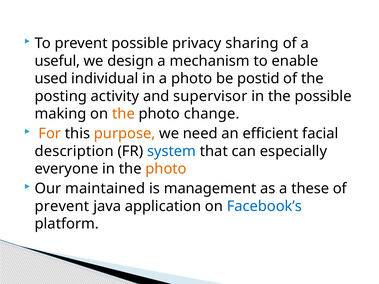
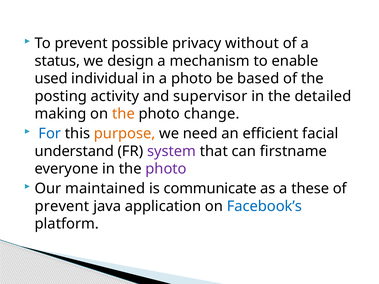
sharing: sharing -> without (252, 43)
useful: useful -> status (57, 61)
postid: postid -> based (258, 79)
the possible: possible -> detailed (323, 96)
For colour: orange -> blue (50, 134)
description: description -> understand (74, 151)
system colour: blue -> purple (172, 151)
especially: especially -> firstname (293, 151)
photo colour: orange -> purple (166, 169)
management: management -> communicate (210, 189)
